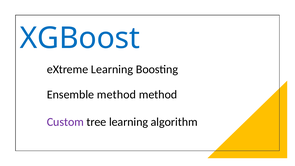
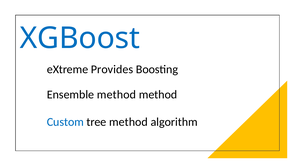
eXtreme Learning: Learning -> Provides (112, 69)
Custom colour: purple -> blue (65, 122)
tree learning: learning -> method (128, 122)
